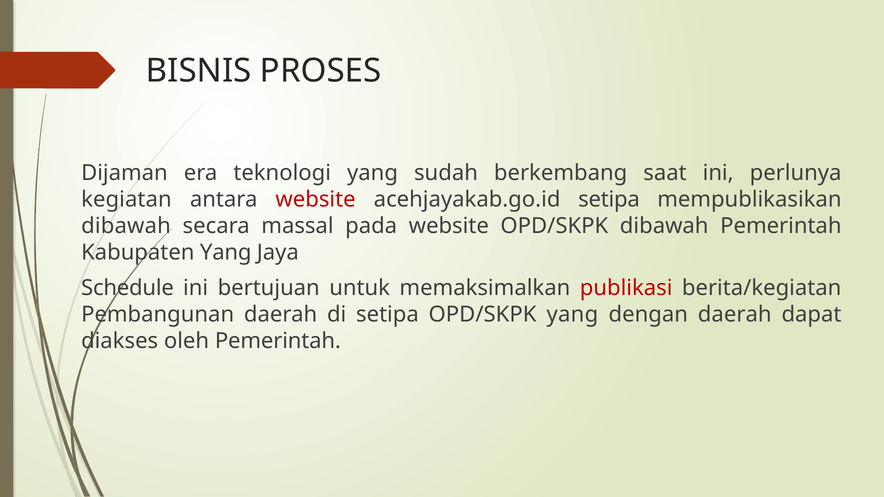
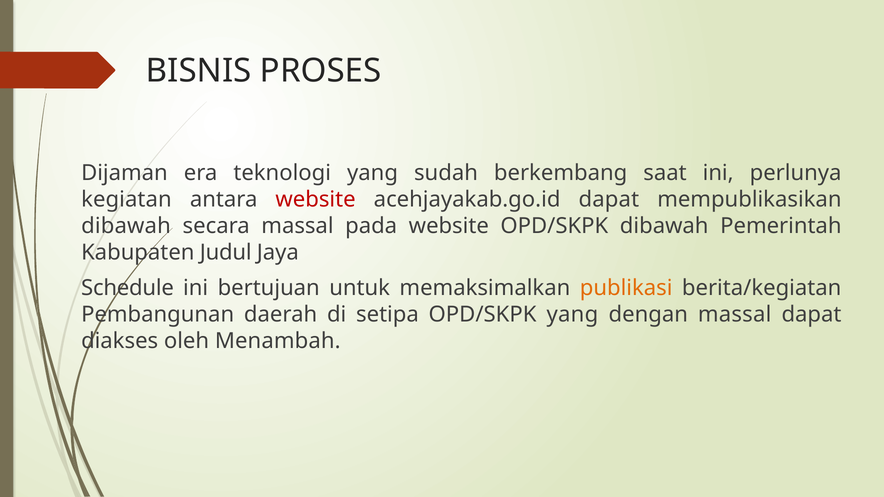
acehjayakab.go.id setipa: setipa -> dapat (609, 199)
Kabupaten Yang: Yang -> Judul (226, 252)
publikasi colour: red -> orange (626, 288)
dengan daerah: daerah -> massal (735, 315)
oleh Pemerintah: Pemerintah -> Menambah (278, 341)
